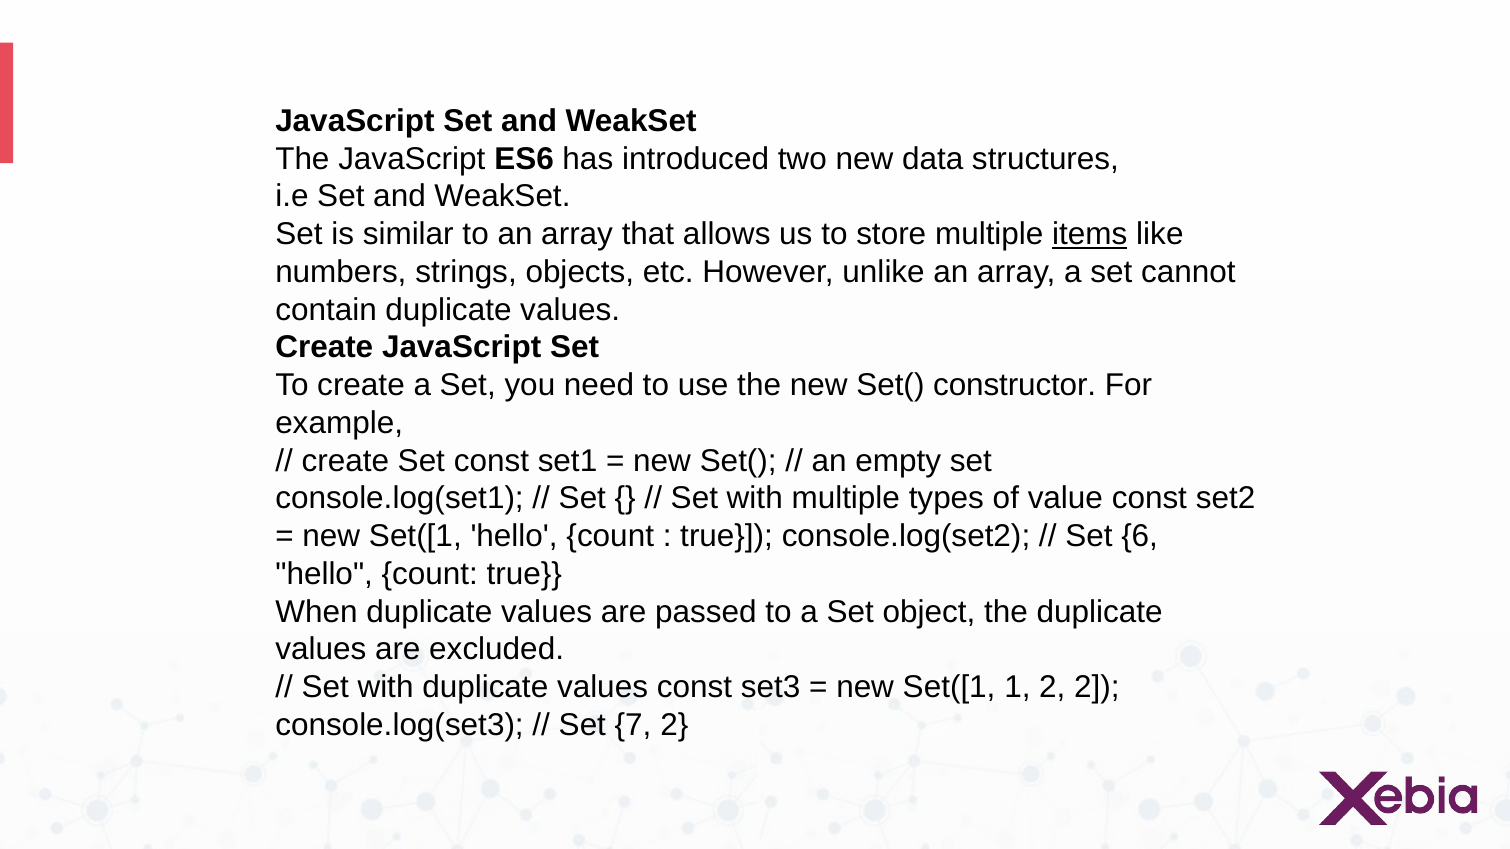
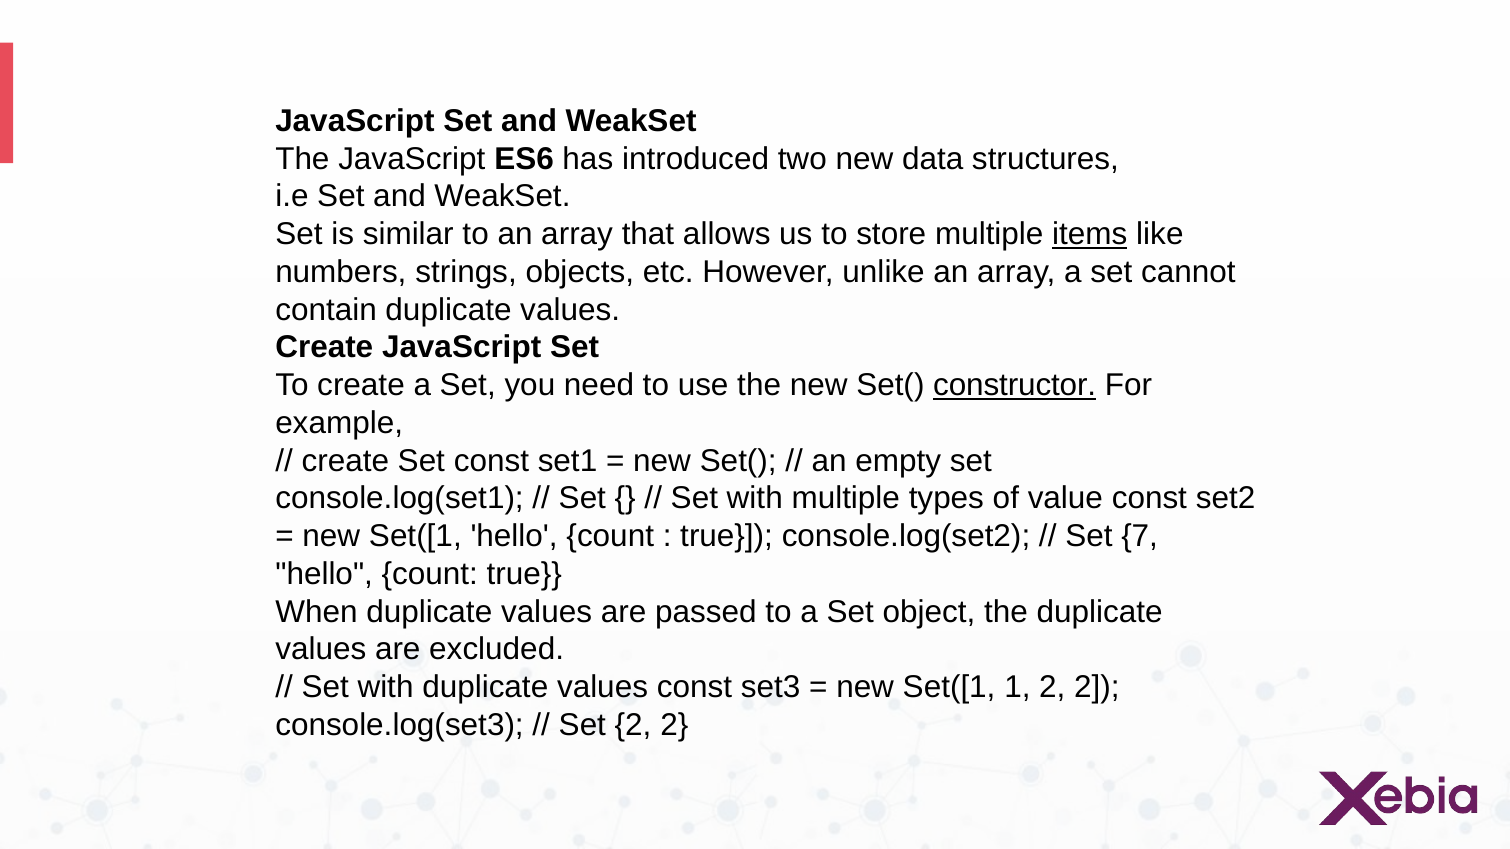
constructor underline: none -> present (1015, 385)
6: 6 -> 7 (1140, 536)
Set 7: 7 -> 2 (633, 725)
